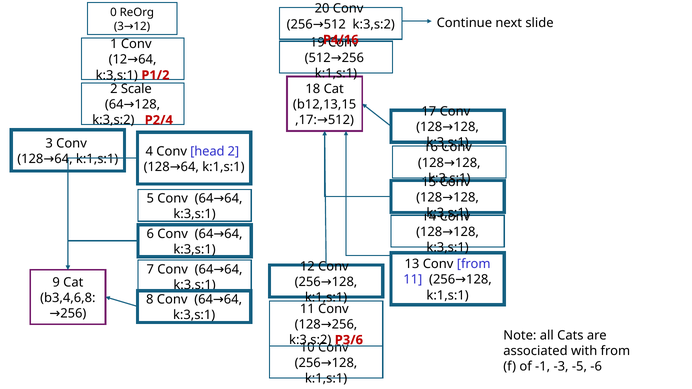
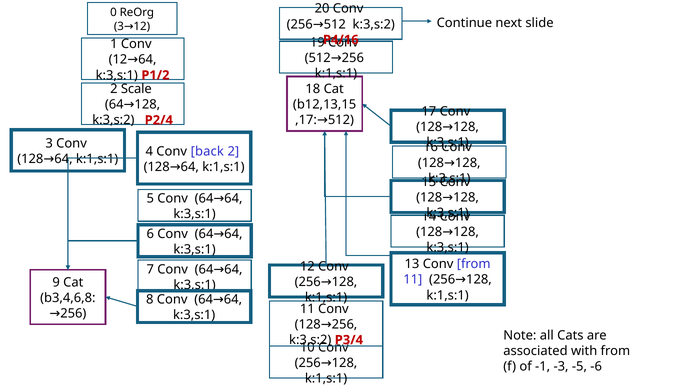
head: head -> back (207, 151)
P3/6: P3/6 -> P3/4 (349, 340)
